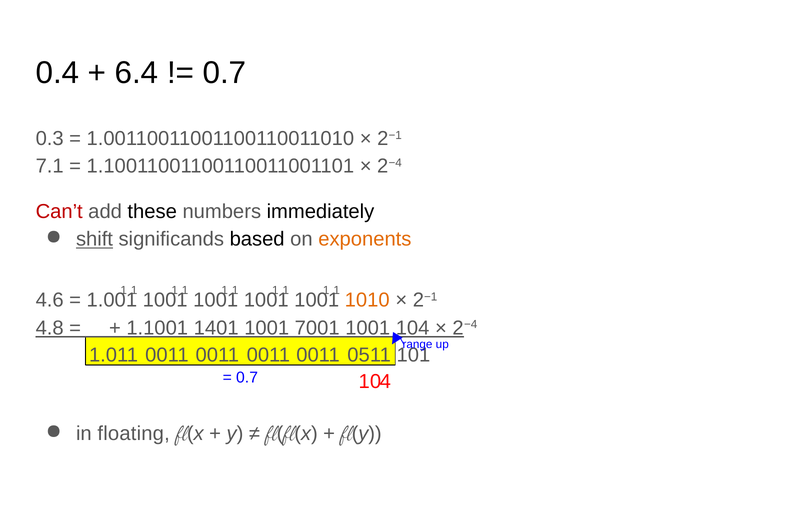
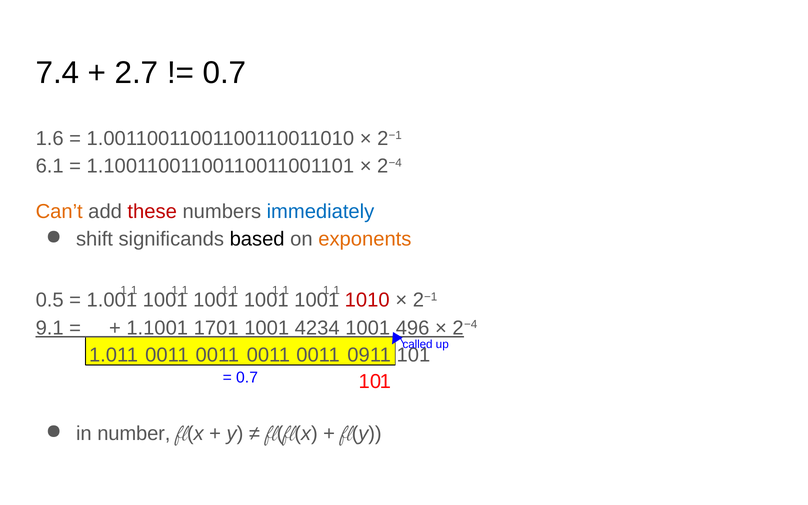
0.4: 0.4 -> 7.4 (57, 73)
6.4: 6.4 -> 2.7 (137, 73)
0.3: 0.3 -> 1.6 (50, 138)
7.1: 7.1 -> 6.1 (50, 166)
Can’t colour: red -> orange (59, 211)
these colour: black -> red (152, 211)
immediately colour: black -> blue (320, 211)
shift underline: present -> none (94, 239)
4.6: 4.6 -> 0.5 (50, 300)
1010 colour: orange -> red (367, 300)
4.8: 4.8 -> 9.1 (50, 328)
1401: 1401 -> 1701 (216, 328)
7001: 7001 -> 4234 (317, 328)
104: 104 -> 496 (413, 328)
range: range -> called (418, 344)
5: 5 -> 9 (364, 355)
0.7 4: 4 -> 1 (385, 382)
floating: floating -> number (134, 434)
